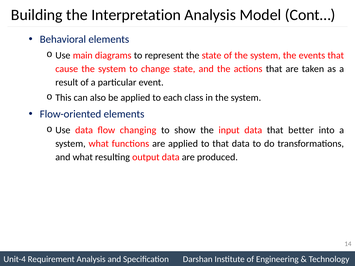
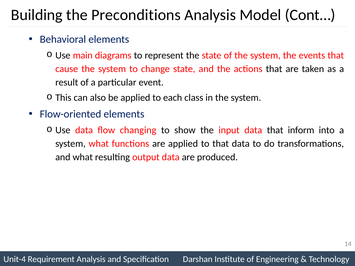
Interpretation: Interpretation -> Preconditions (136, 15)
better: better -> inform (301, 130)
